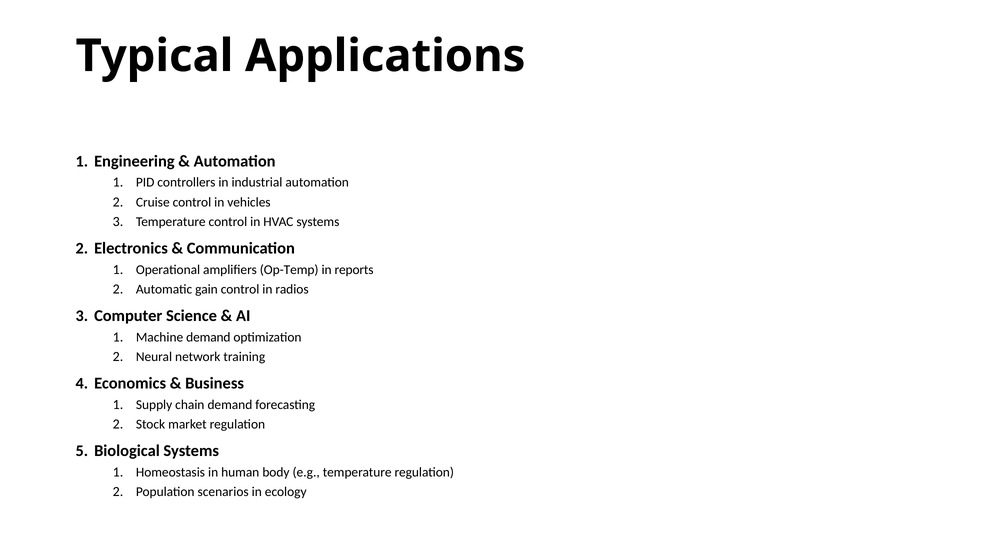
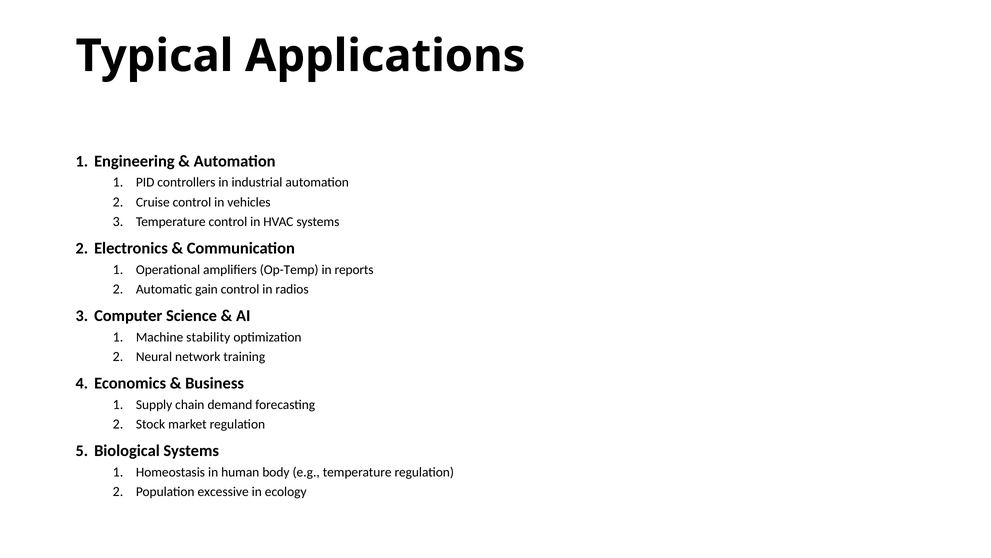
Machine demand: demand -> stability (208, 337)
scenarios: scenarios -> excessive (223, 491)
